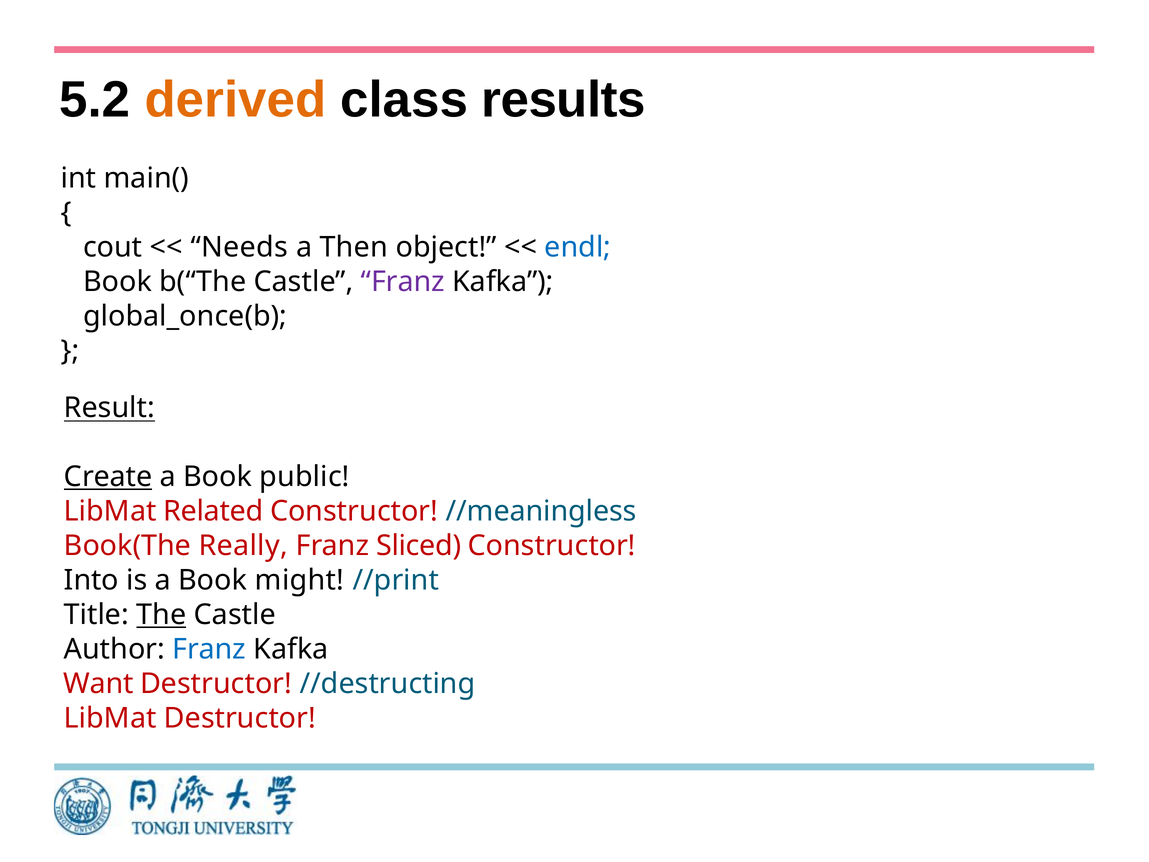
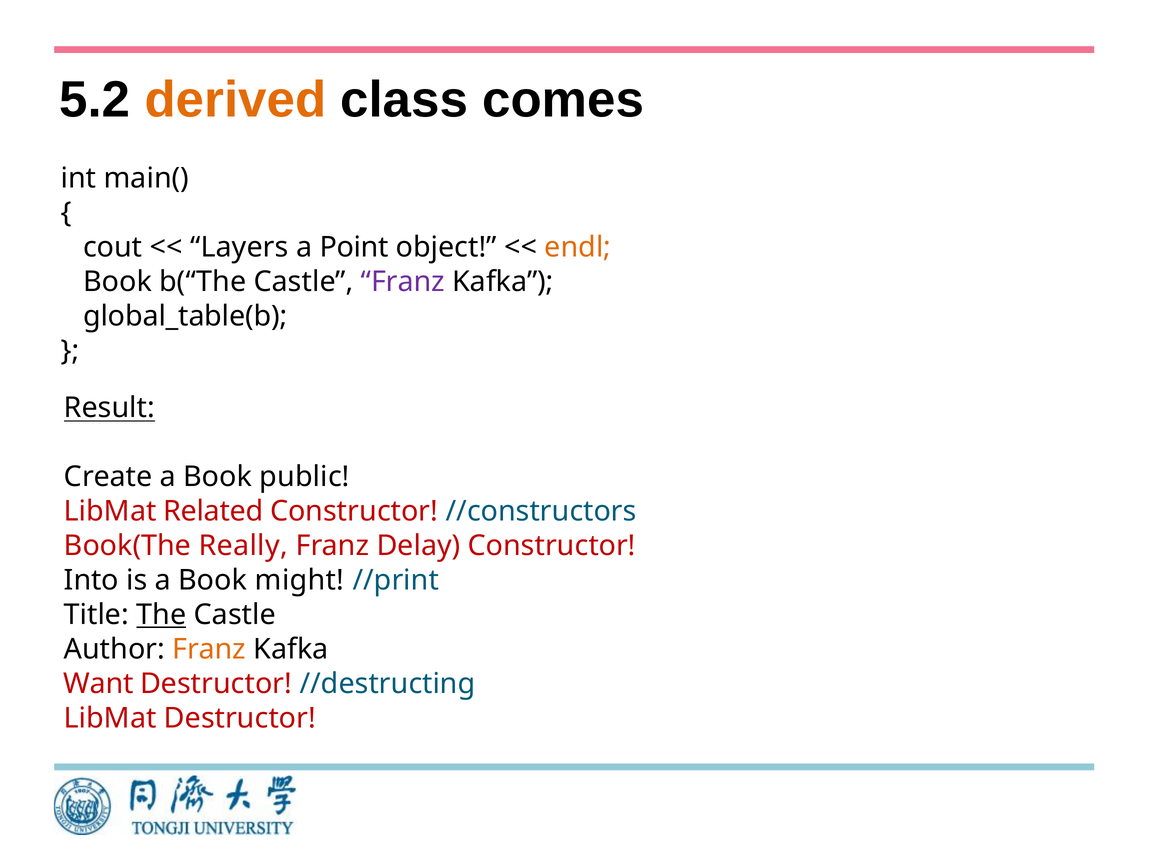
results: results -> comes (563, 100)
Needs: Needs -> Layers (239, 247)
Then: Then -> Point (354, 247)
endl colour: blue -> orange (578, 247)
global_once(b: global_once(b -> global_table(b (185, 316)
Create underline: present -> none (108, 477)
//meaningless: //meaningless -> //constructors (541, 511)
Sliced: Sliced -> Delay (418, 546)
Franz colour: blue -> orange (209, 649)
